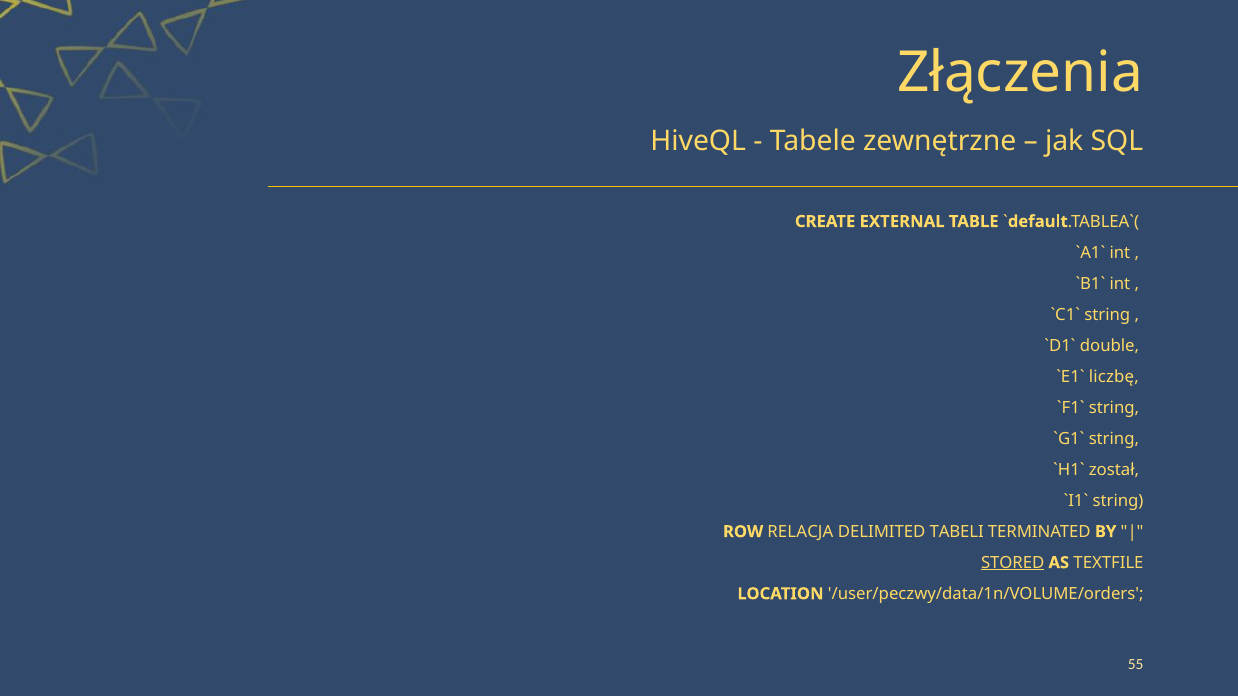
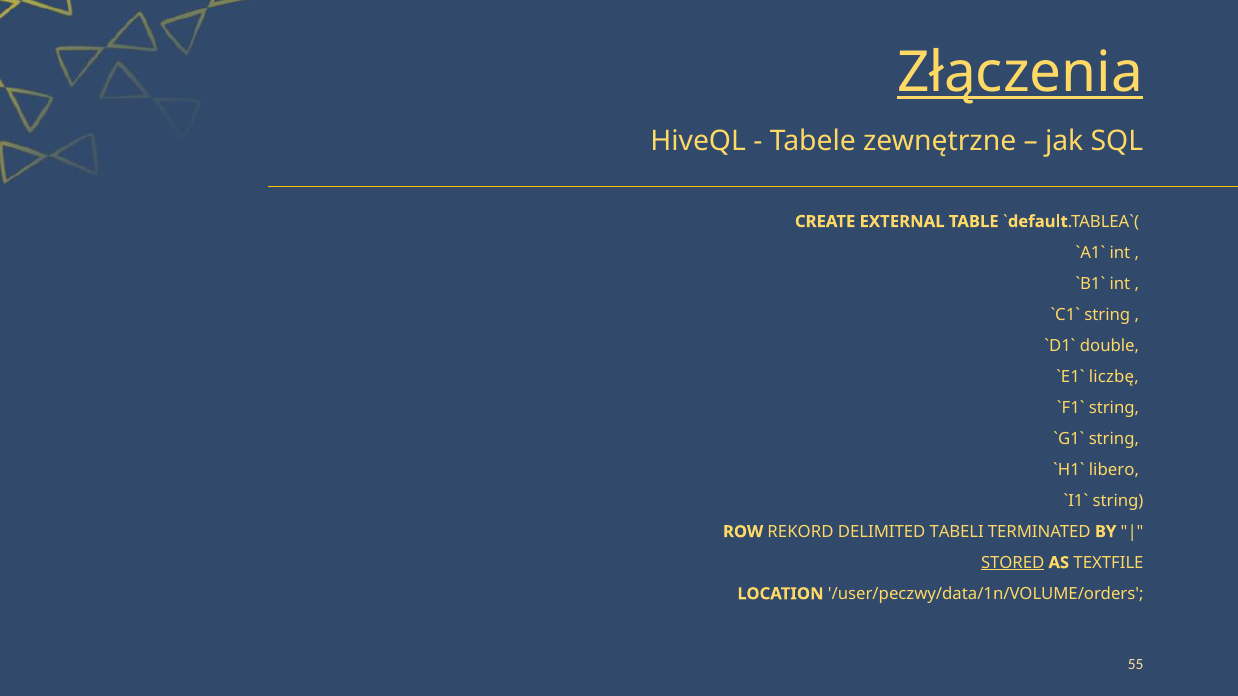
Złączenia underline: none -> present (1020, 73)
został: został -> libero (1114, 470)
RELACJA: RELACJA -> REKORD (800, 532)
